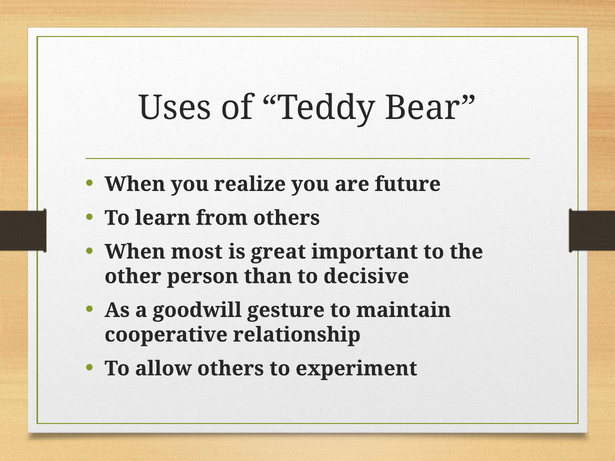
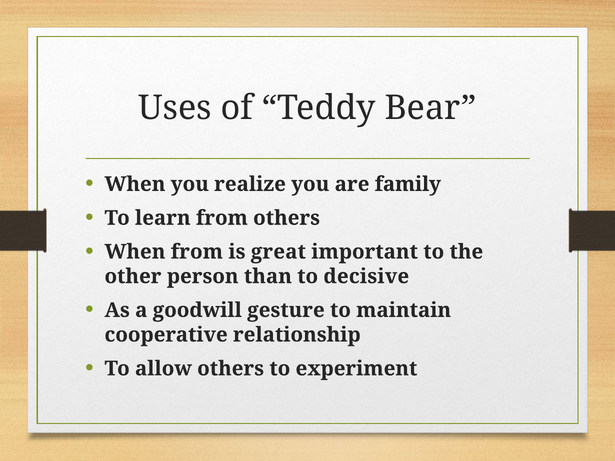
future: future -> family (408, 184)
When most: most -> from (197, 252)
